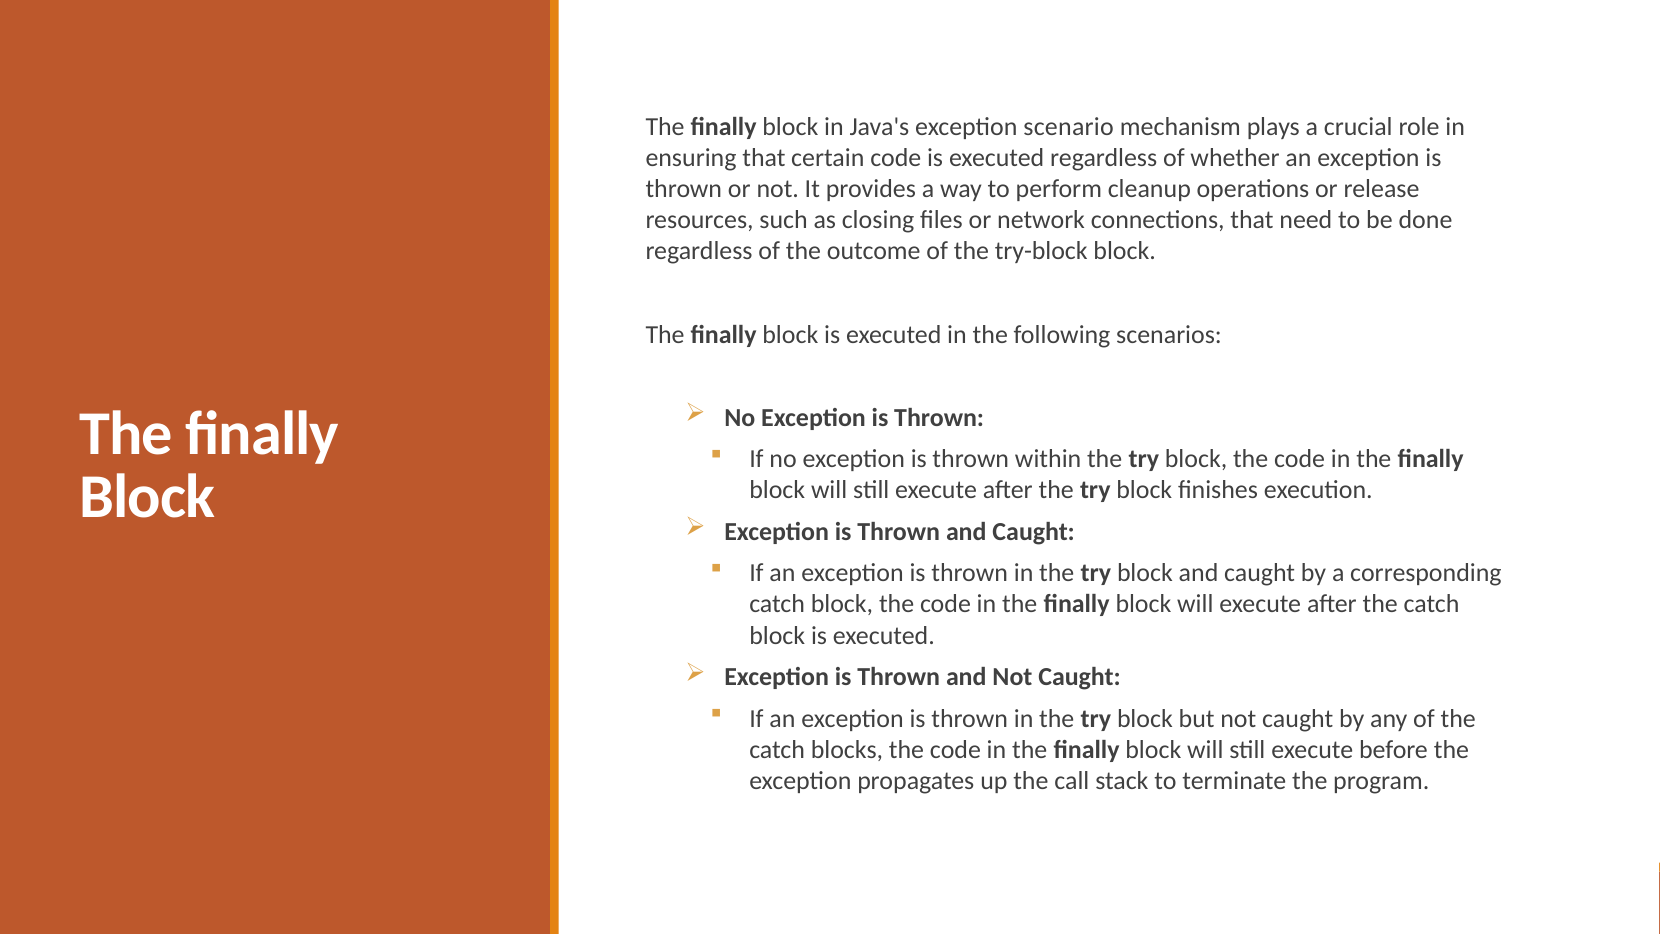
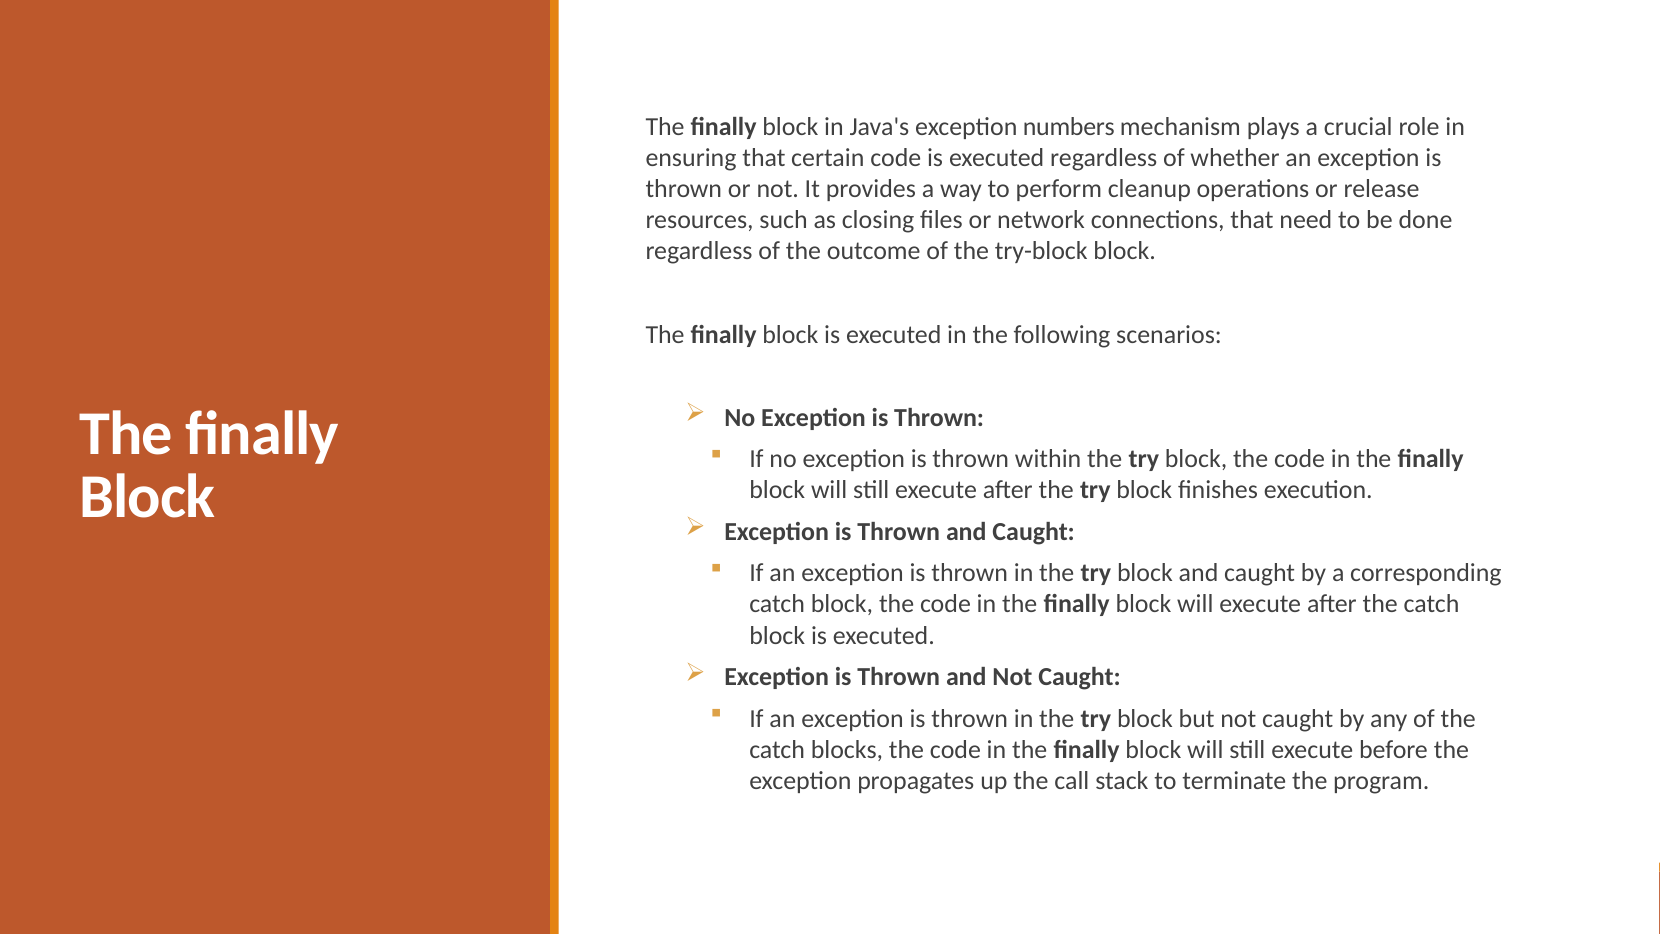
scenario: scenario -> numbers (1069, 127)
